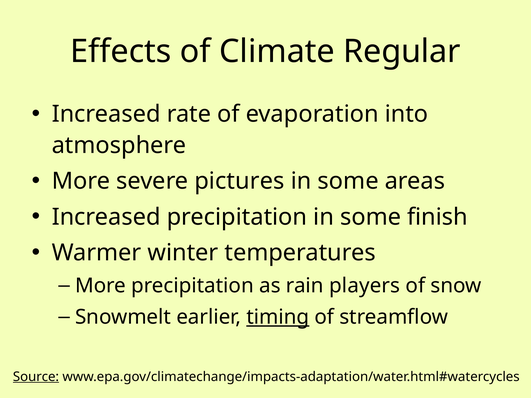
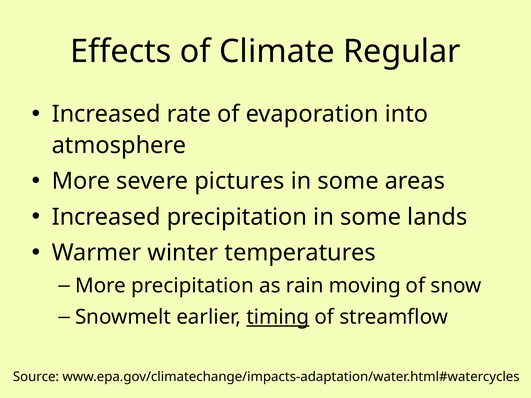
finish: finish -> lands (437, 217)
players: players -> moving (365, 286)
Source underline: present -> none (36, 377)
